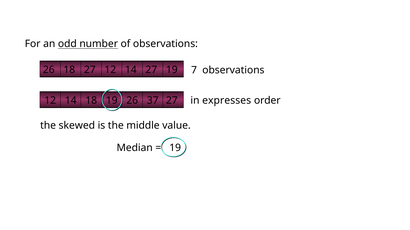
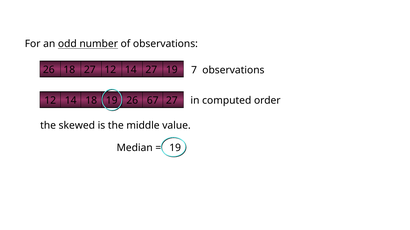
37: 37 -> 67 (153, 101)
expresses: expresses -> computed (227, 101)
